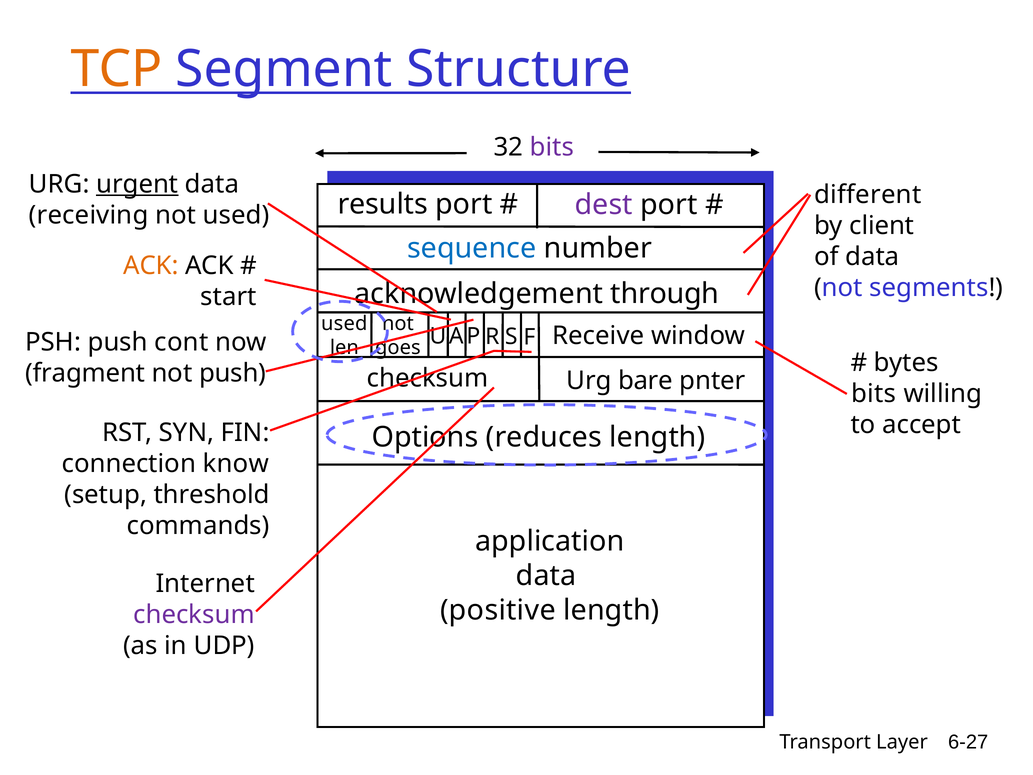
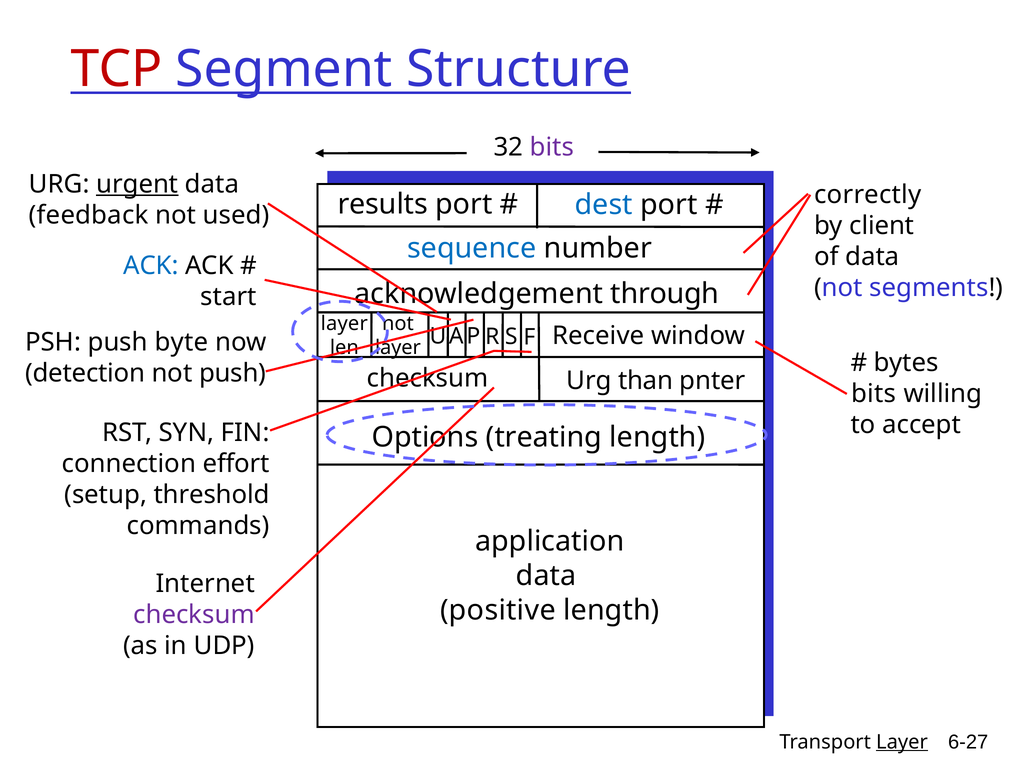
TCP colour: orange -> red (117, 69)
different: different -> correctly (868, 195)
dest colour: purple -> blue (604, 205)
receiving: receiving -> feedback (89, 215)
ACK colour: orange -> blue (151, 266)
used: used -> layer (344, 324)
cont: cont -> byte (181, 342)
goes: goes -> layer (398, 348)
fragment: fragment -> detection (85, 373)
bare: bare -> than (645, 380)
reduces: reduces -> treating (544, 437)
know: know -> effort (236, 464)
Layer underline: none -> present (902, 742)
